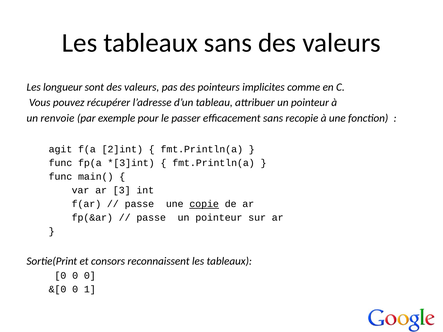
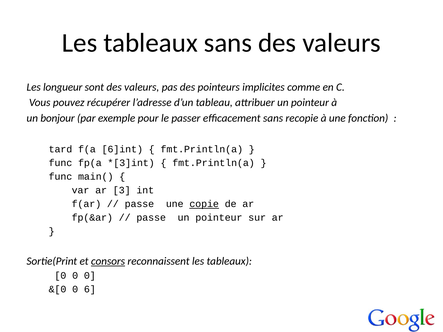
renvoie: renvoie -> bonjour (58, 118)
agit: agit -> tard (61, 149)
2]int: 2]int -> 6]int (122, 149)
consors underline: none -> present (108, 261)
1: 1 -> 6 (90, 289)
